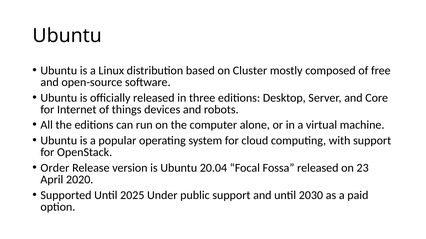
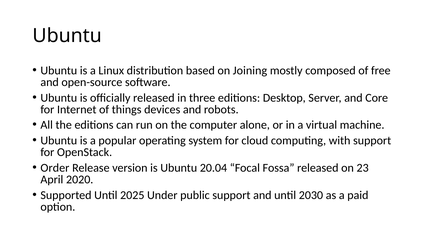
Cluster: Cluster -> Joining (250, 71)
